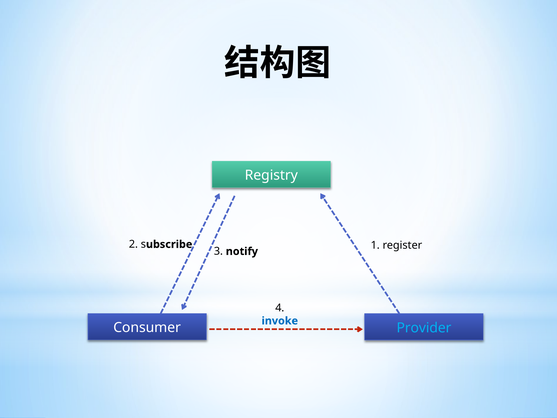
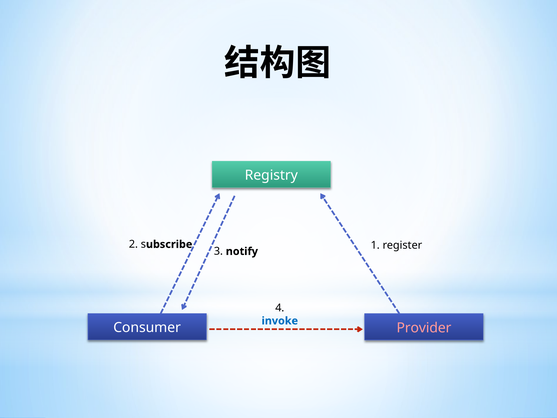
Provider colour: light blue -> pink (424, 328)
